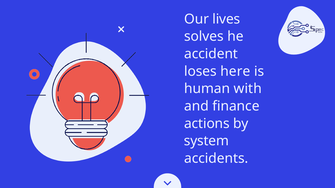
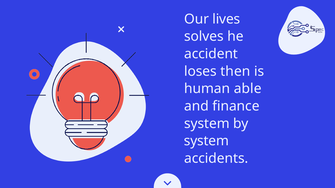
here: here -> then (235, 71)
with: with -> able (248, 89)
actions: actions -> system (207, 124)
